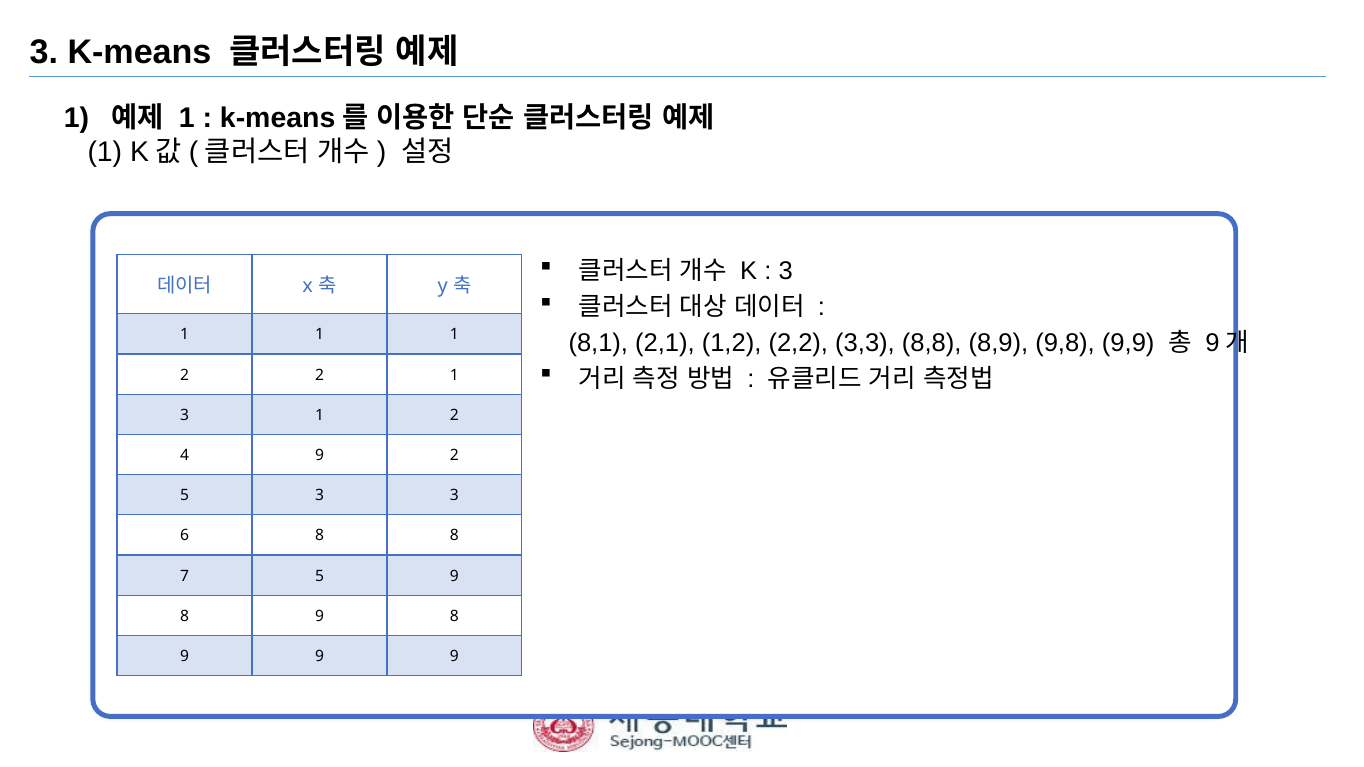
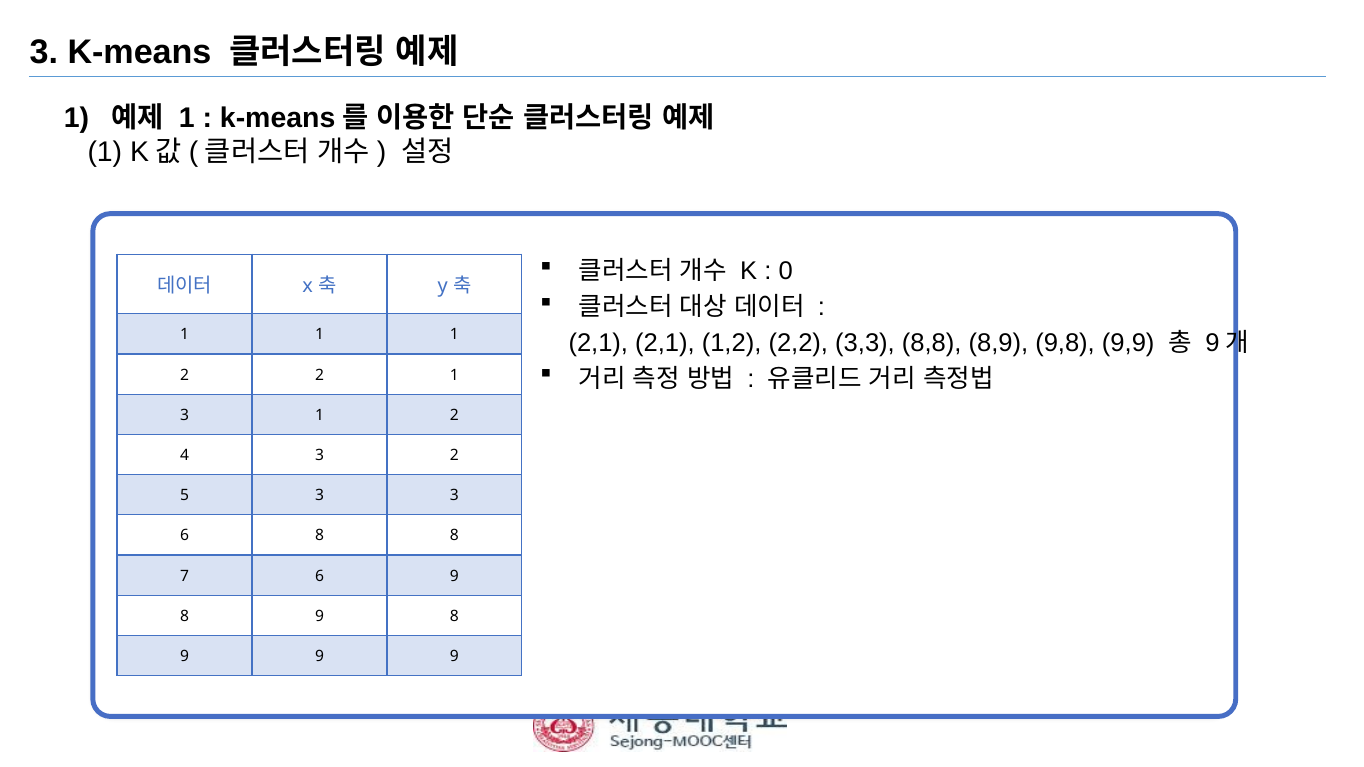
3: 3 -> 0 (786, 271)
8,1: 8,1 -> 2,1 (598, 343)
4 9: 9 -> 3 (320, 456)
7 5: 5 -> 6 (320, 576)
